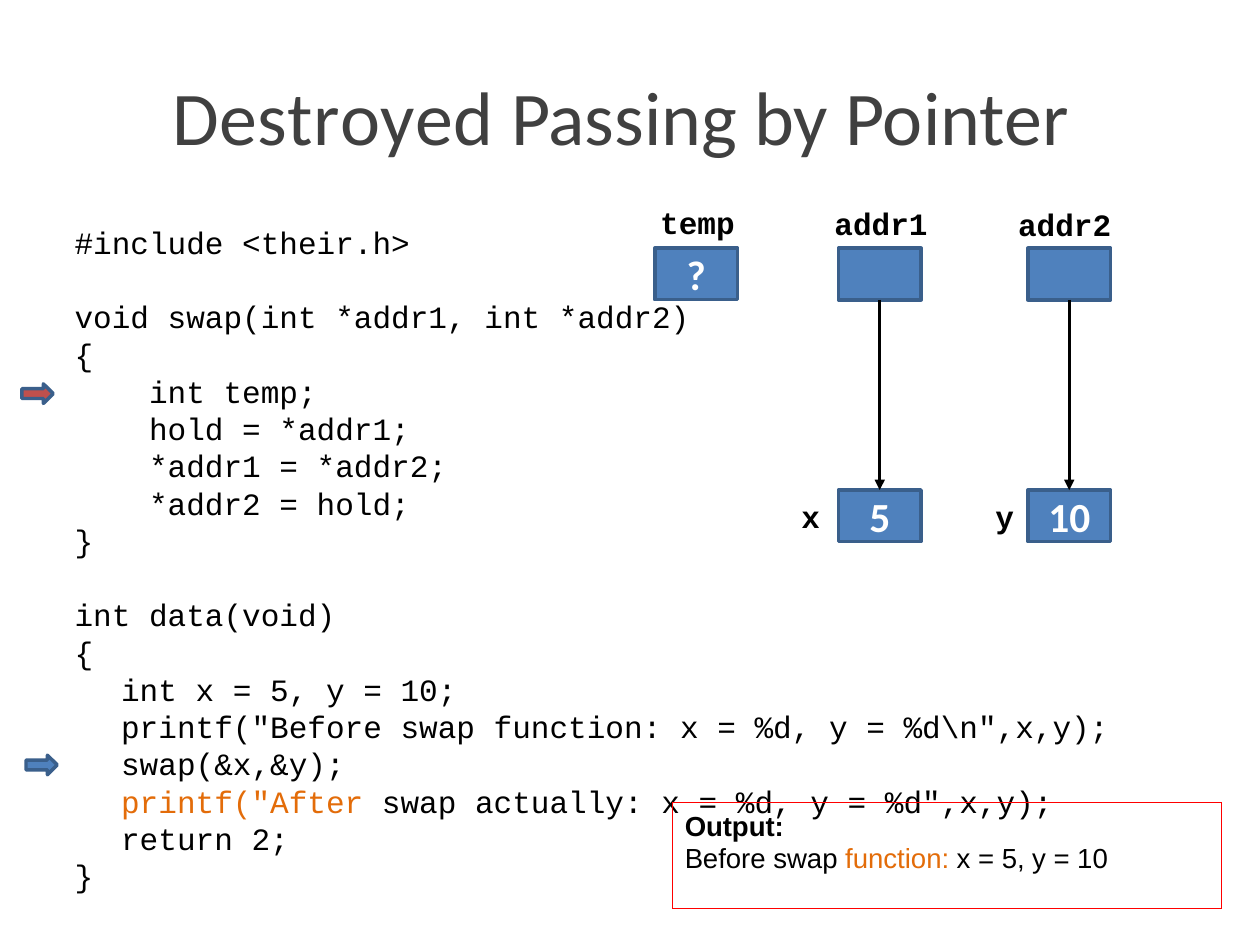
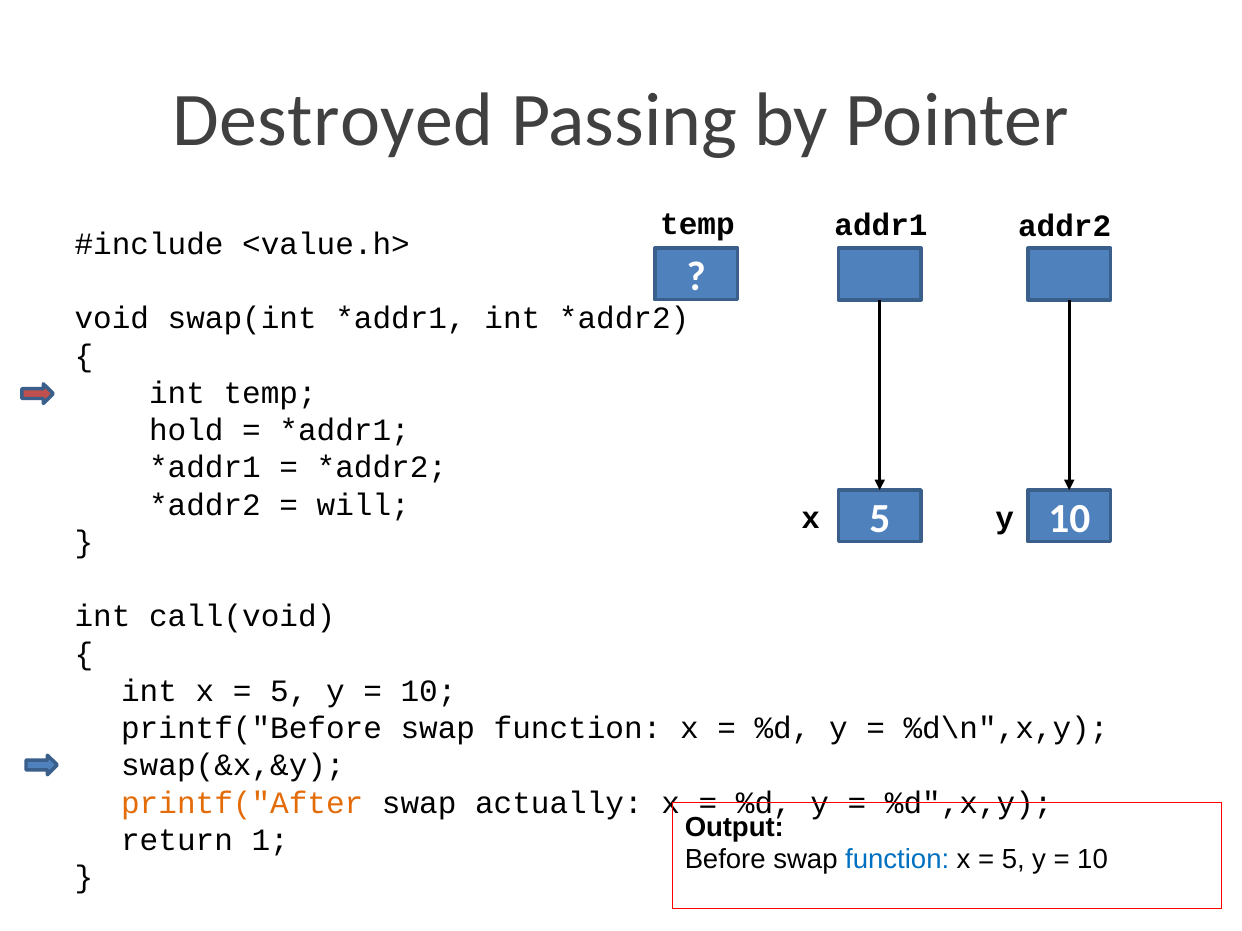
<their.h>: <their.h> -> <value.h> (326, 244)
hold: hold -> will (363, 505)
data(void: data(void -> call(void (242, 617)
2: 2 -> 1 (270, 841)
function colour: orange -> blue (897, 860)
